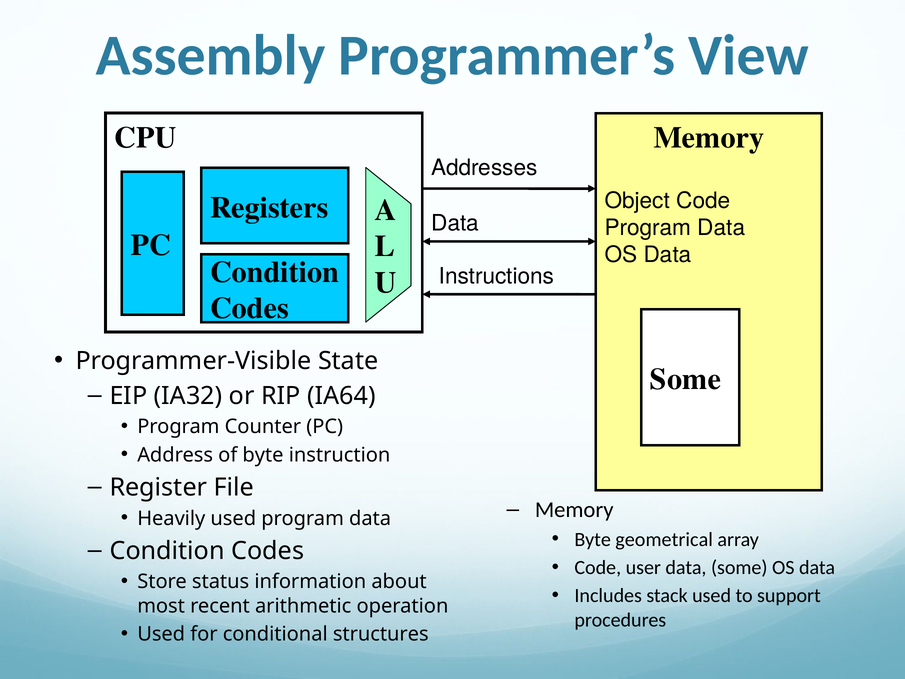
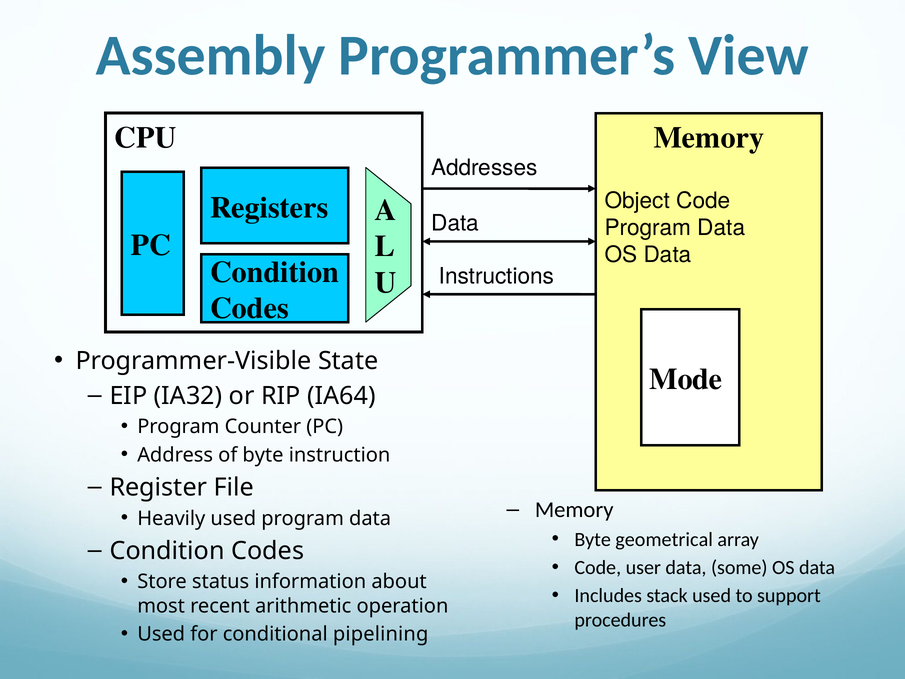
Some: Some -> Mode (686, 379)
structures: structures -> pipelining (381, 634)
